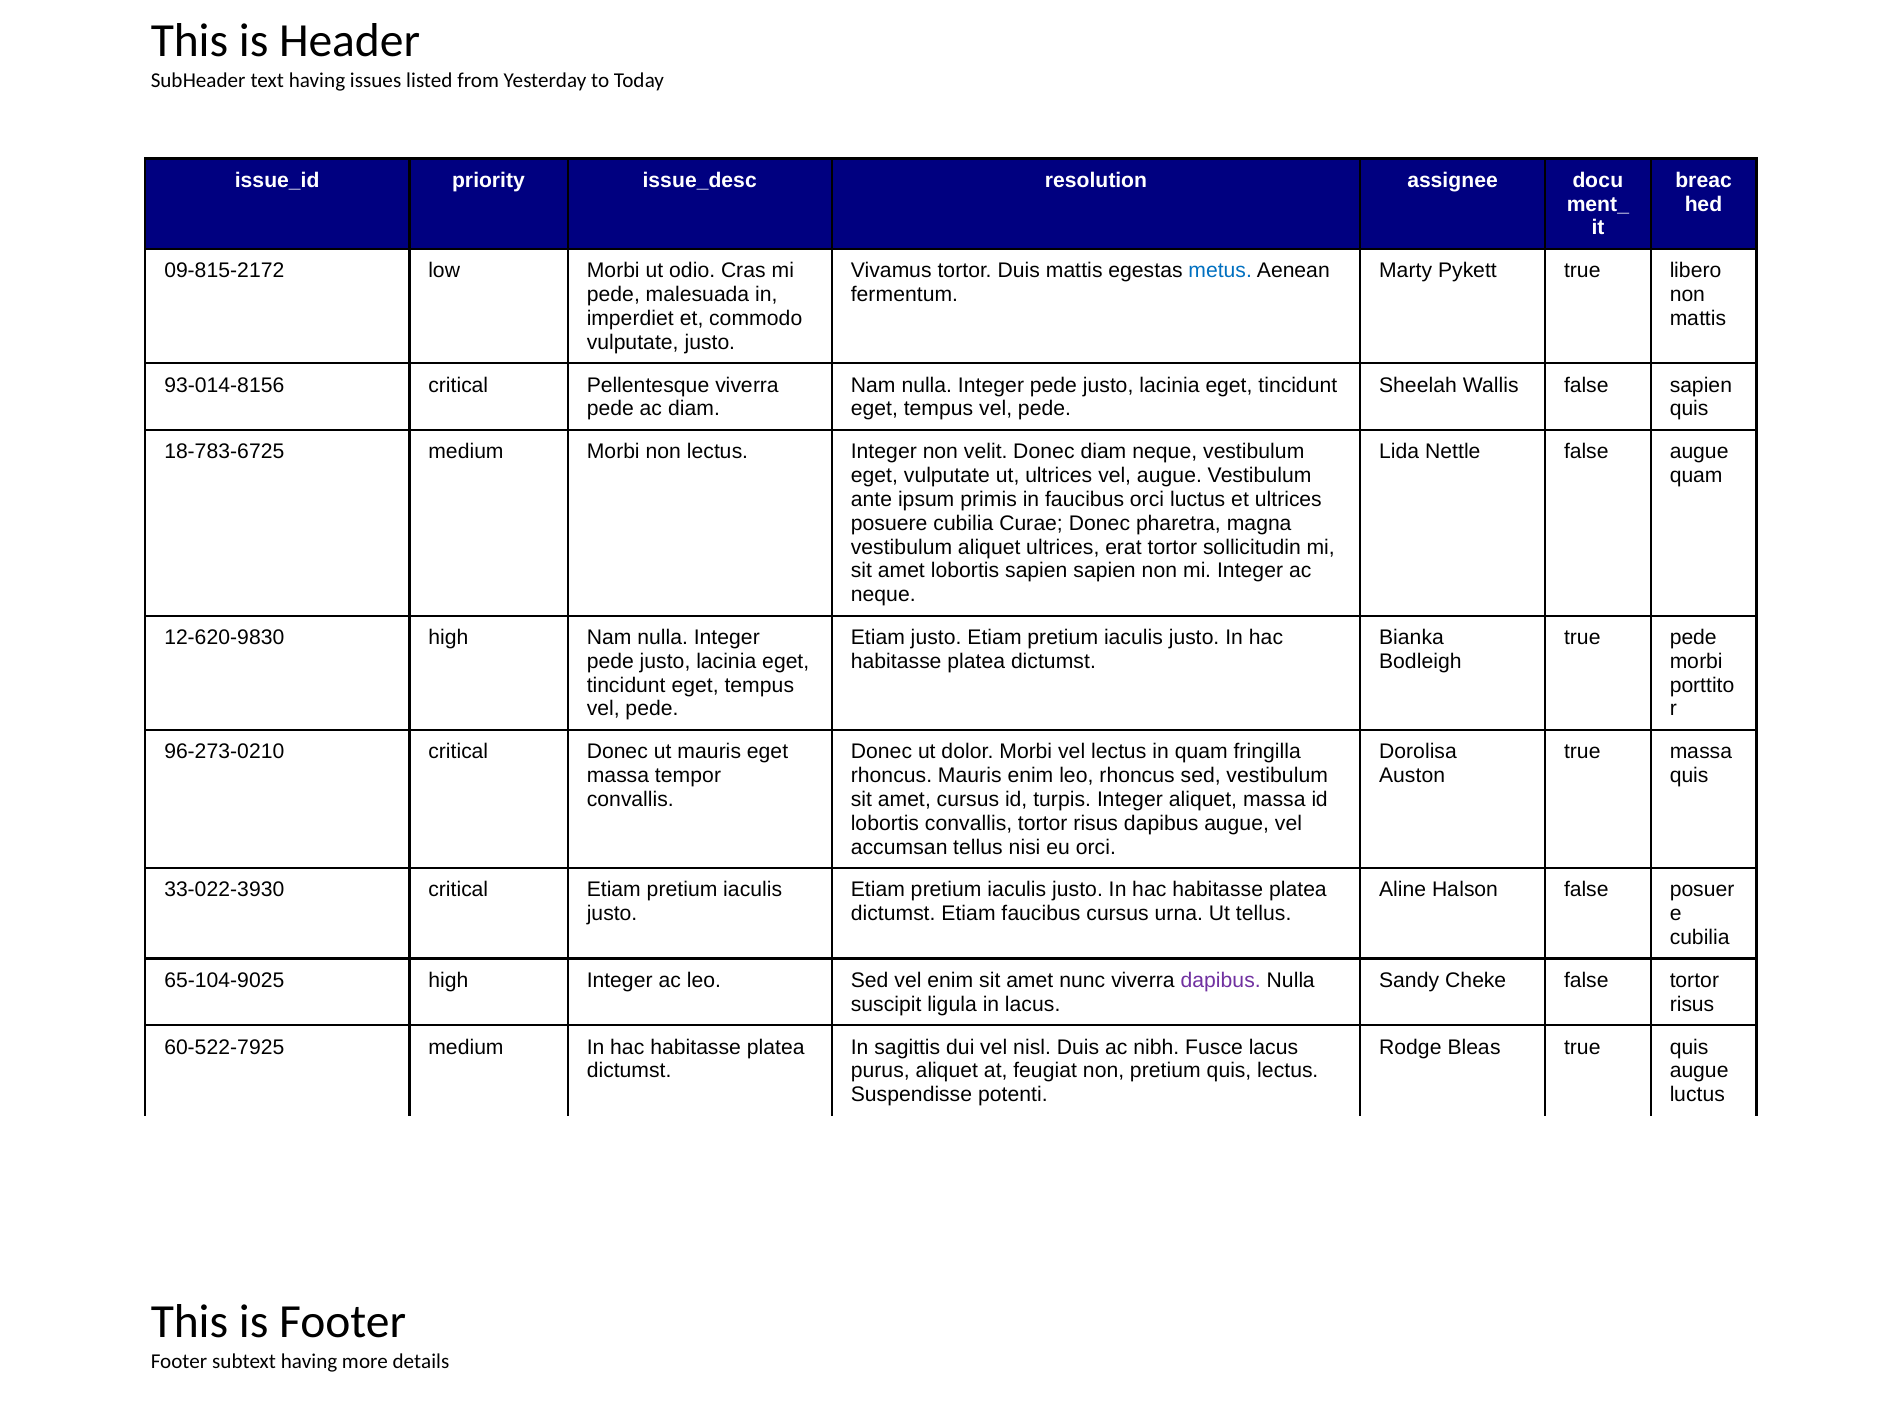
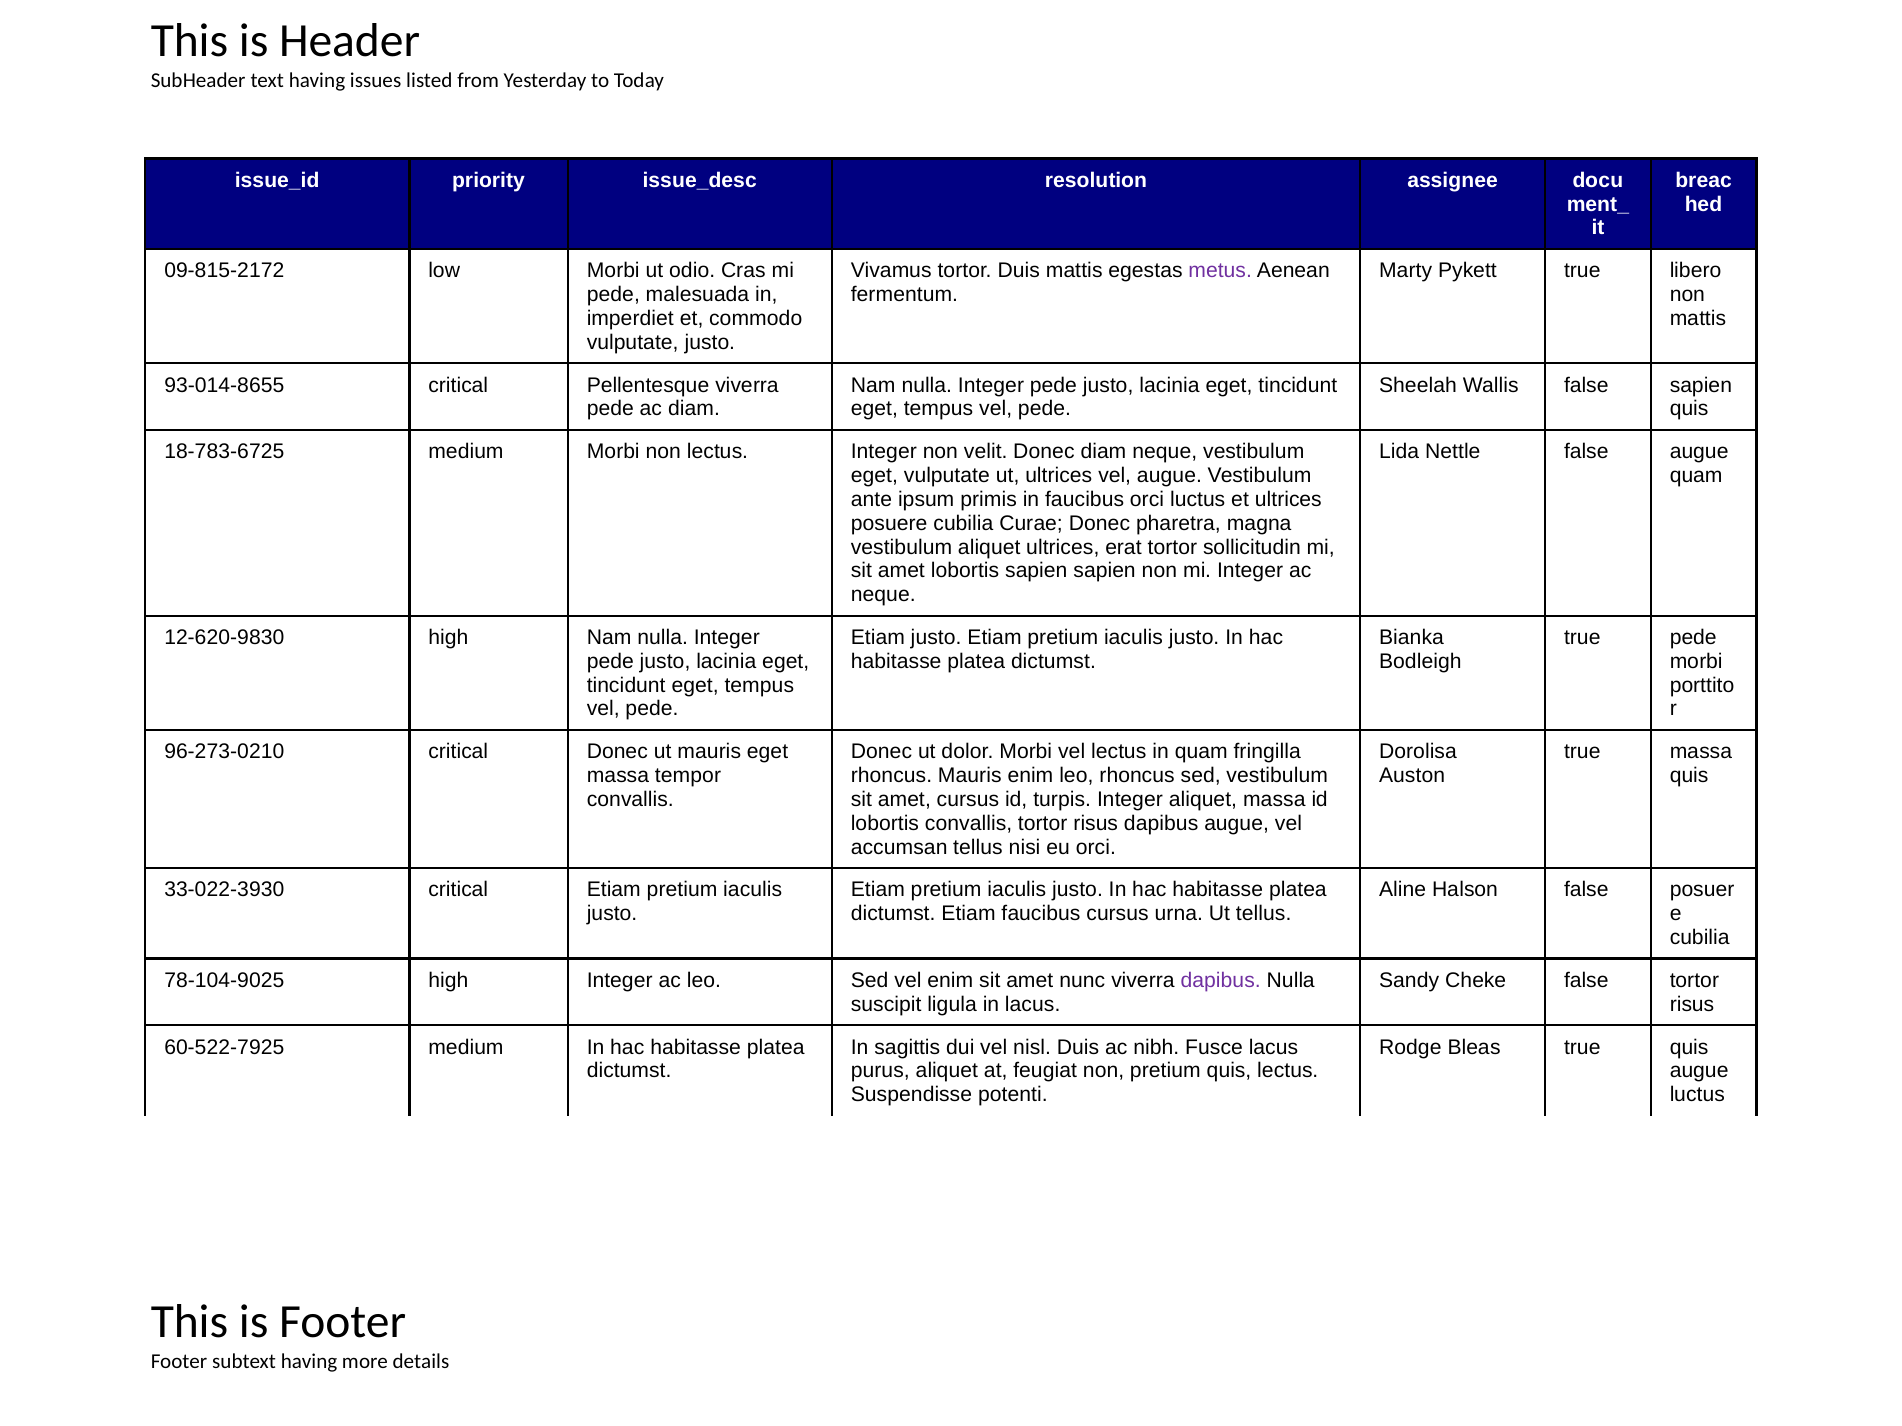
metus colour: blue -> purple (1220, 271)
93-014-8156: 93-014-8156 -> 93-014-8655 (224, 385)
65-104-9025: 65-104-9025 -> 78-104-9025 (224, 981)
